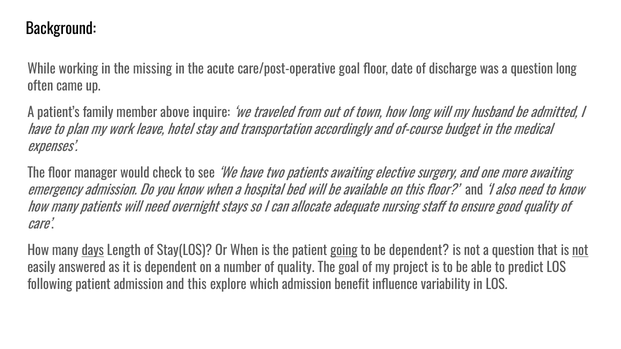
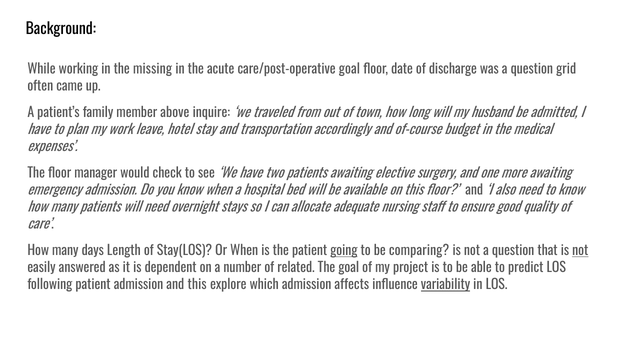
question long: long -> grid (566, 69)
days underline: present -> none (93, 251)
be dependent: dependent -> comparing (419, 251)
of quality: quality -> related (296, 268)
benefit: benefit -> affects (352, 285)
variability underline: none -> present (446, 285)
